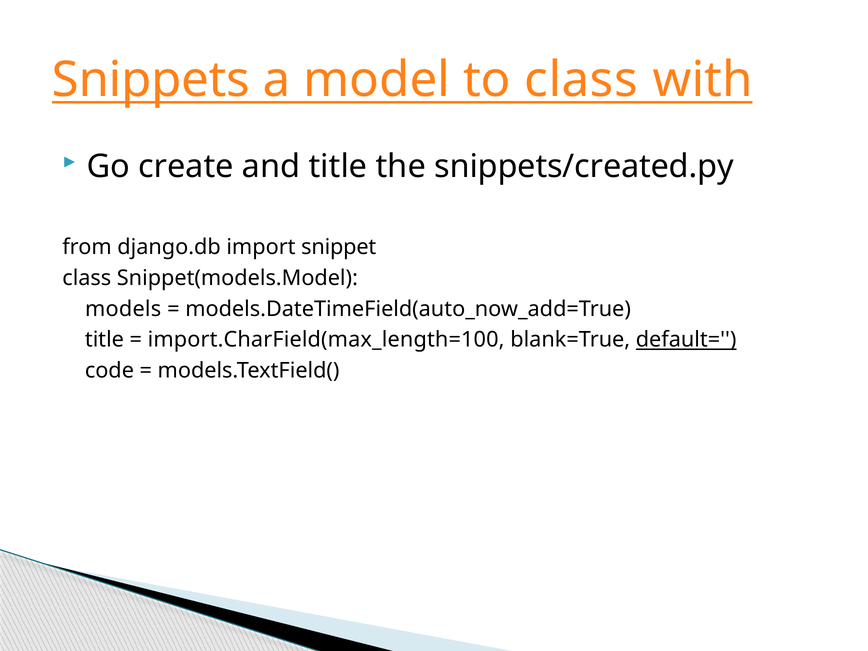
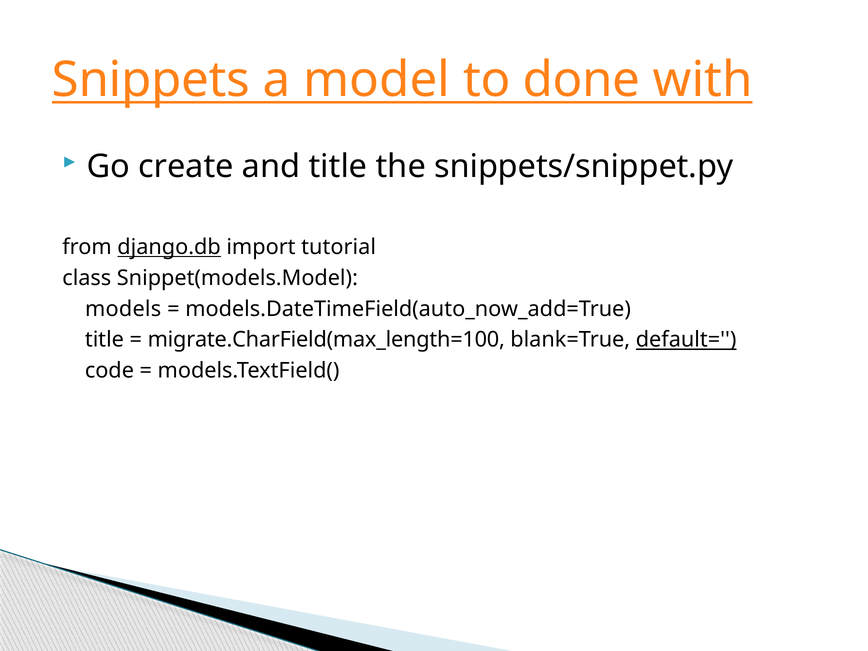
to class: class -> done (582, 80)
snippets/created.py: snippets/created.py -> snippets/snippet.py (584, 167)
django.db underline: none -> present (169, 247)
snippet: snippet -> tutorial (339, 247)
import.CharField(max_length=100: import.CharField(max_length=100 -> migrate.CharField(max_length=100 (326, 340)
